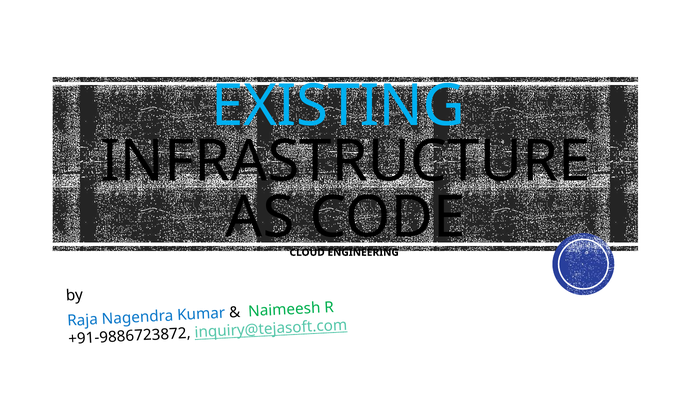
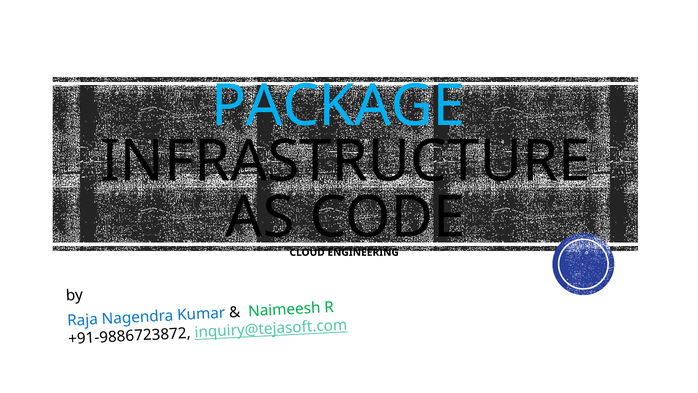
EXISTING: EXISTING -> PACKAGE (338, 106)
